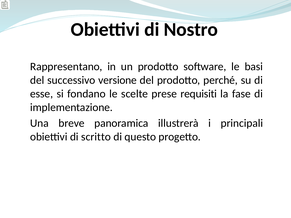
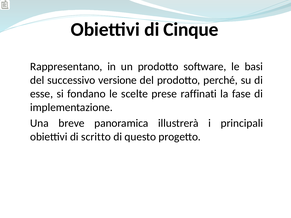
Nostro: Nostro -> Cinque (191, 30)
requisiti: requisiti -> raffinati (199, 94)
